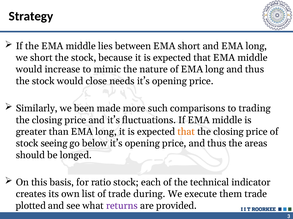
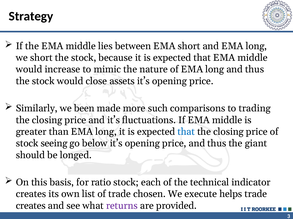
needs: needs -> assets (122, 81)
that colour: orange -> blue (186, 132)
areas: areas -> giant (256, 144)
during: during -> chosen (149, 195)
them: them -> helps (231, 195)
plotted: plotted -> creates (31, 206)
